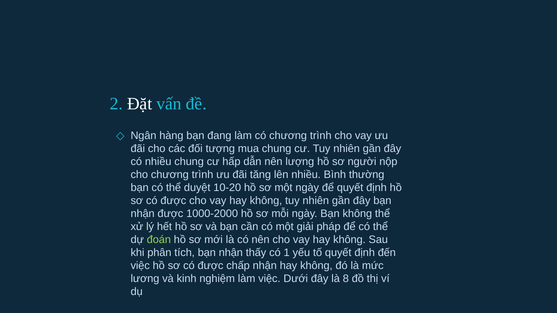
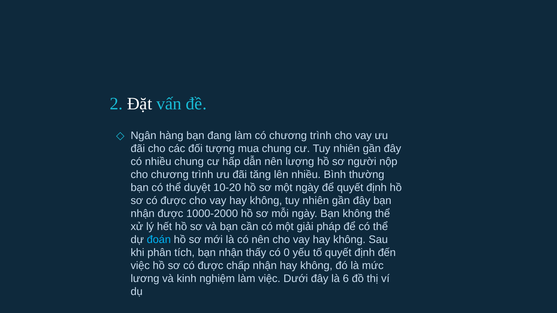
đoán colour: light green -> light blue (159, 240)
1: 1 -> 0 (287, 253)
8: 8 -> 6 (346, 279)
